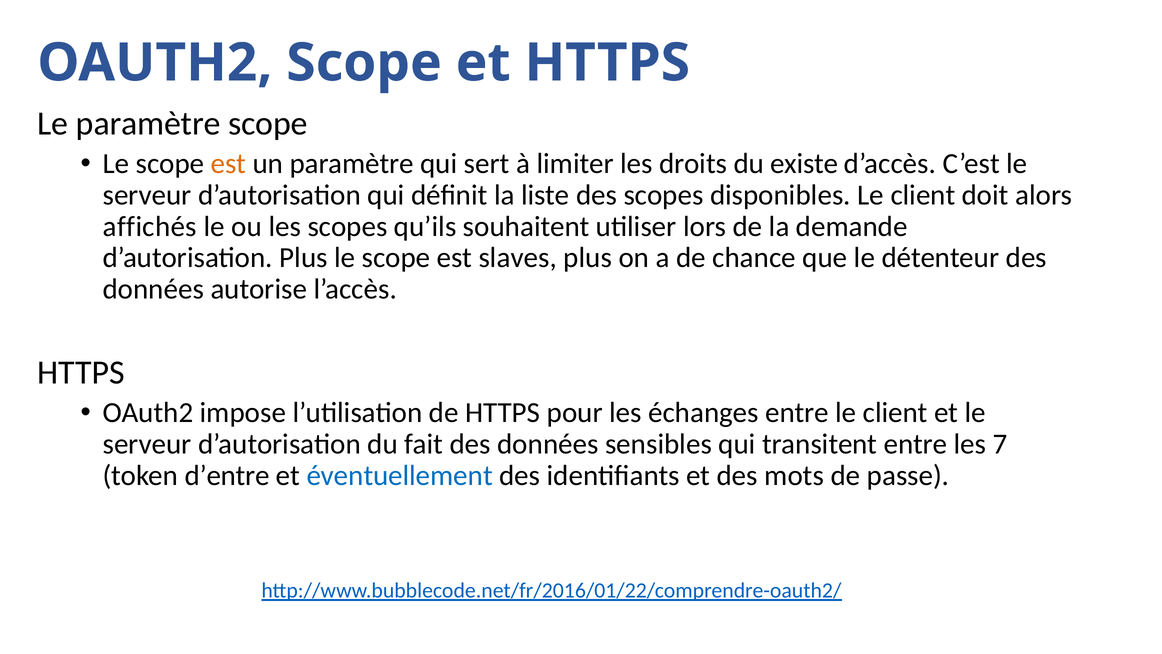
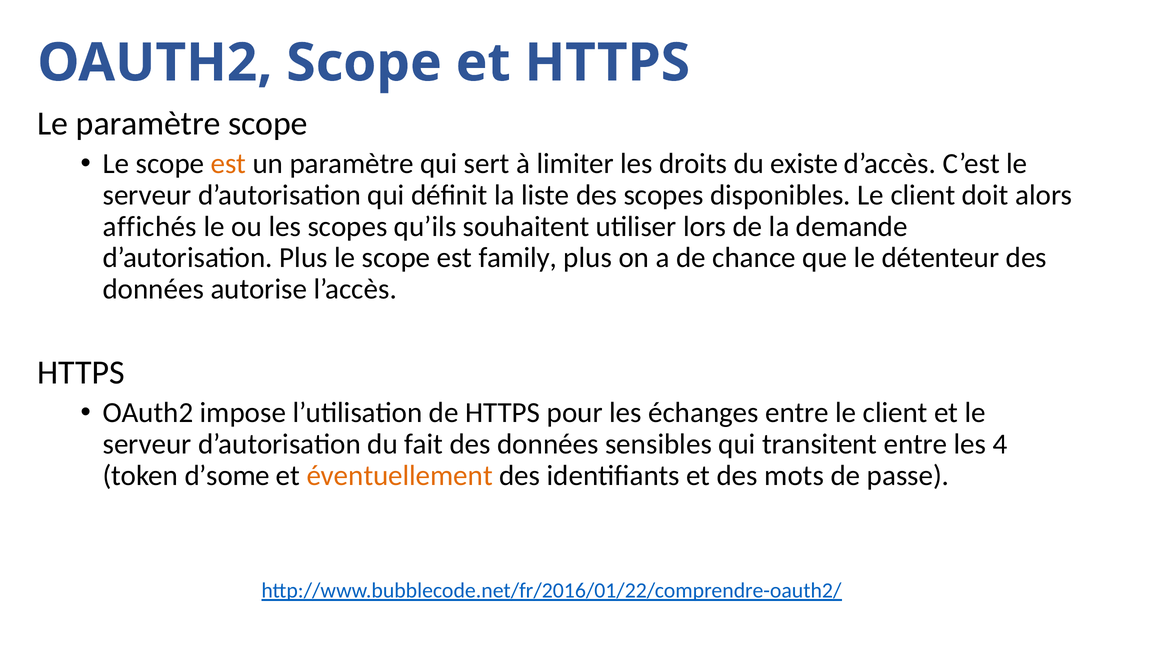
slaves: slaves -> family (518, 258)
7: 7 -> 4 (1000, 444)
d’entre: d’entre -> d’some (227, 475)
éventuellement colour: blue -> orange (400, 475)
